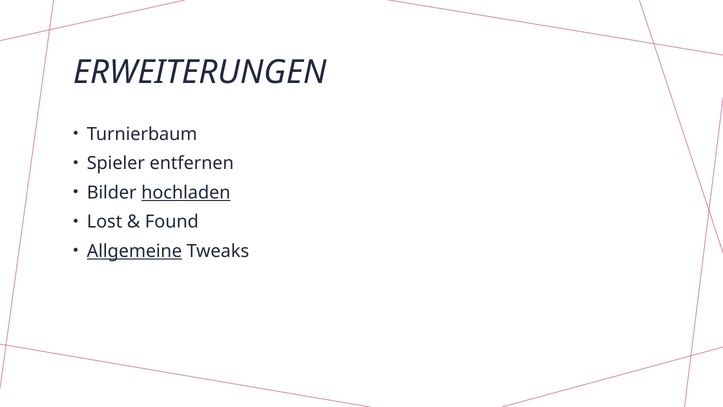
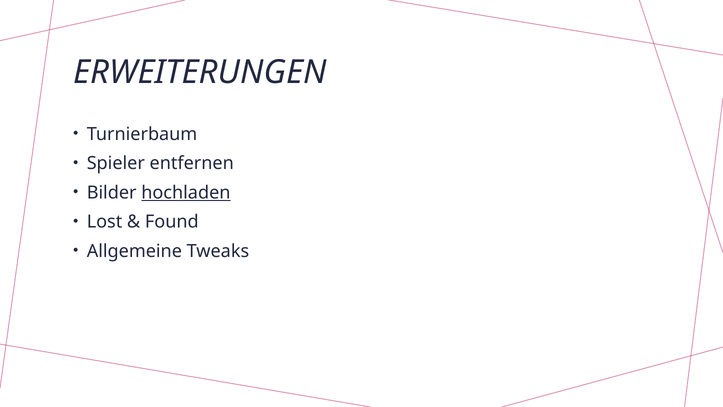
Allgemeine underline: present -> none (134, 251)
